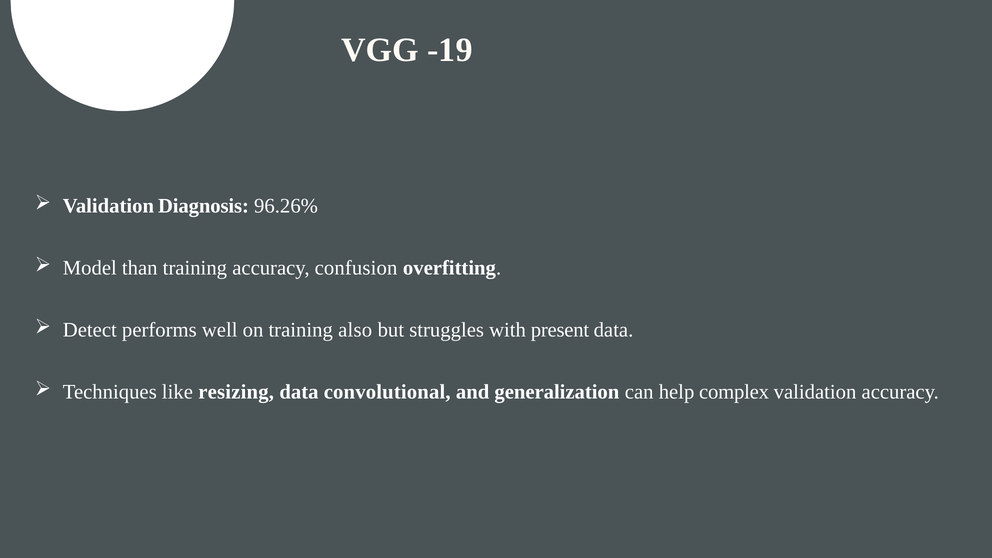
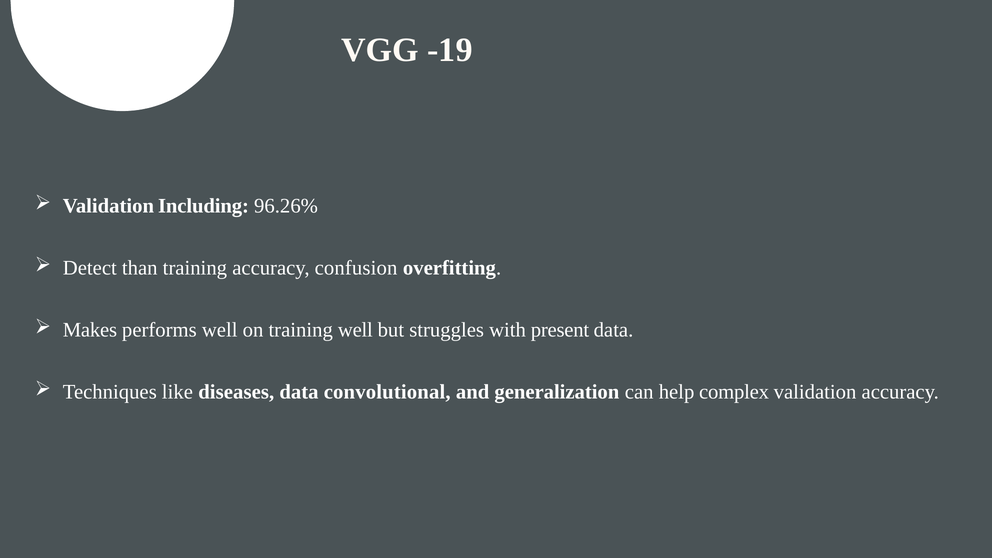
Diagnosis: Diagnosis -> Including (203, 206)
Model: Model -> Detect (90, 268)
Detect: Detect -> Makes (90, 330)
training also: also -> well (355, 330)
resizing: resizing -> diseases (236, 392)
